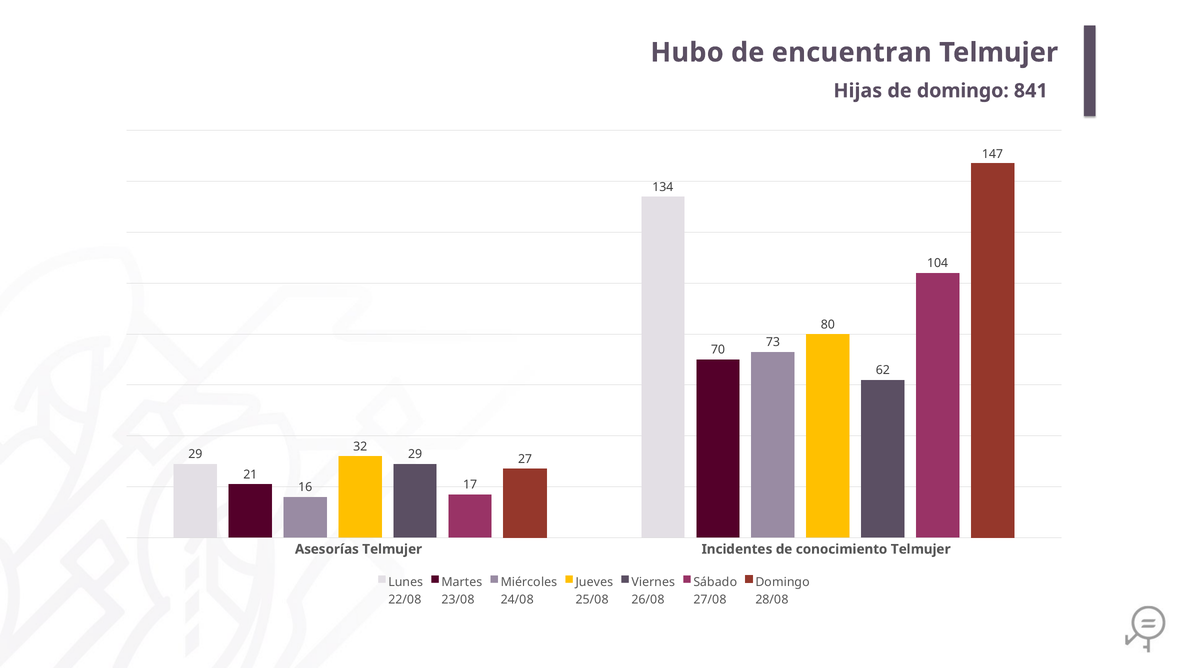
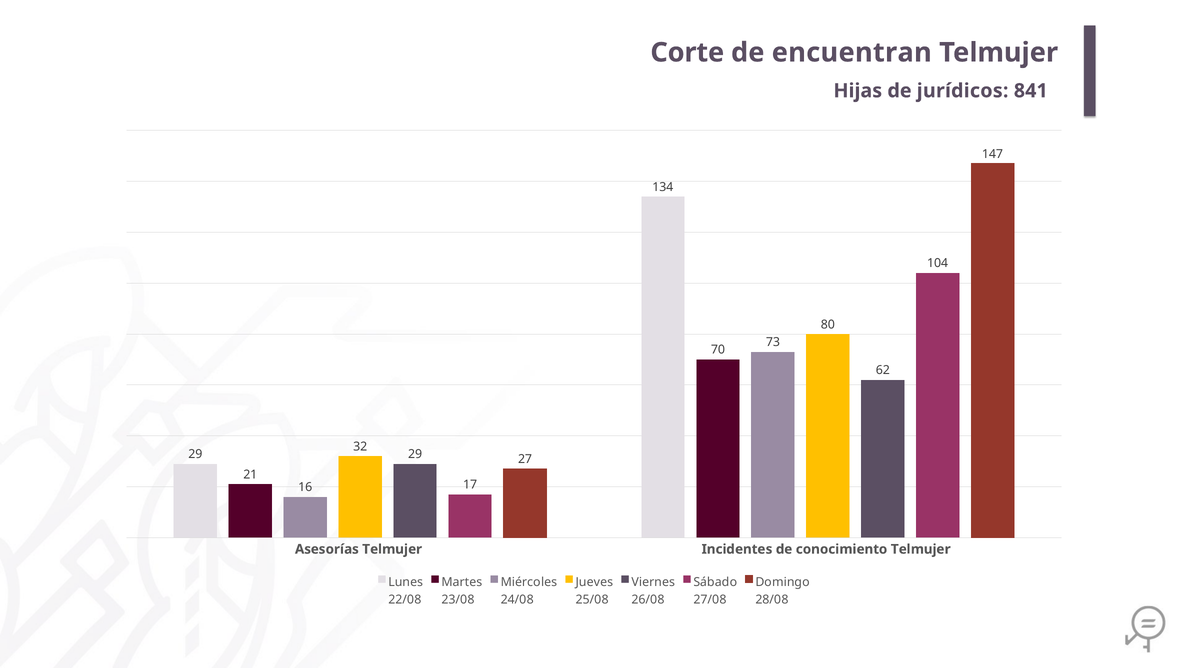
Hubo: Hubo -> Corte (687, 53)
de domingo: domingo -> jurídicos (963, 91)
